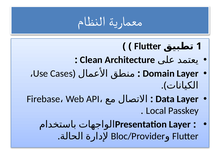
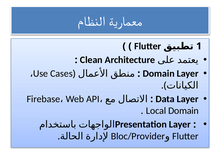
Local Passkey: Passkey -> Domain (183, 111)
